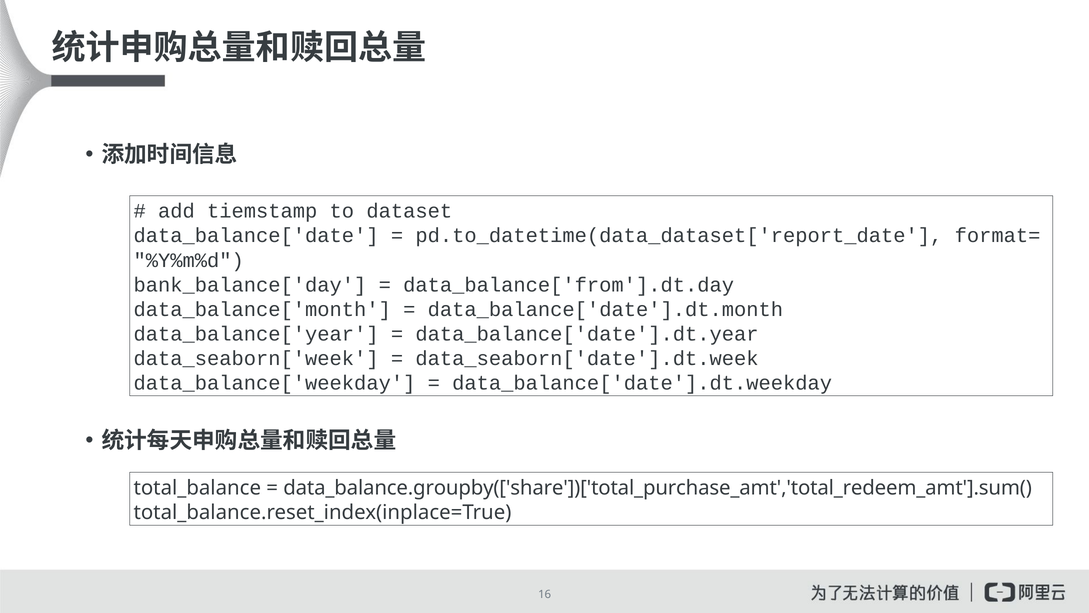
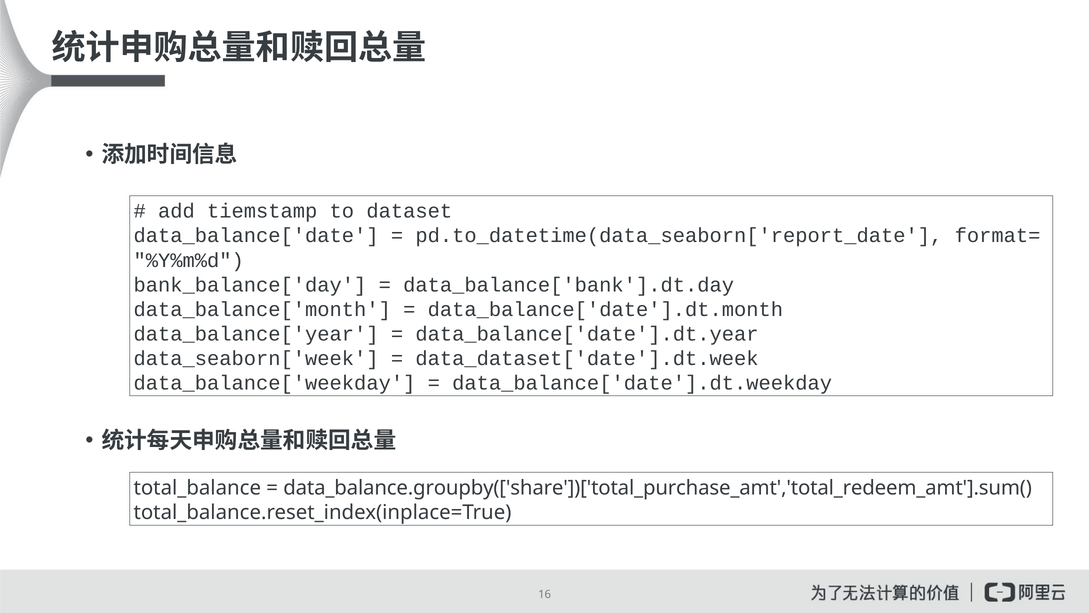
pd.to_datetime(data_dataset['report_date: pd.to_datetime(data_dataset['report_date -> pd.to_datetime(data_seaborn['report_date (679, 236)
data_balance['from'].dt.day: data_balance['from'].dt.day -> data_balance['bank'].dt.day (569, 285)
data_seaborn['date'].dt.week: data_seaborn['date'].dt.week -> data_dataset['date'].dt.week (587, 358)
